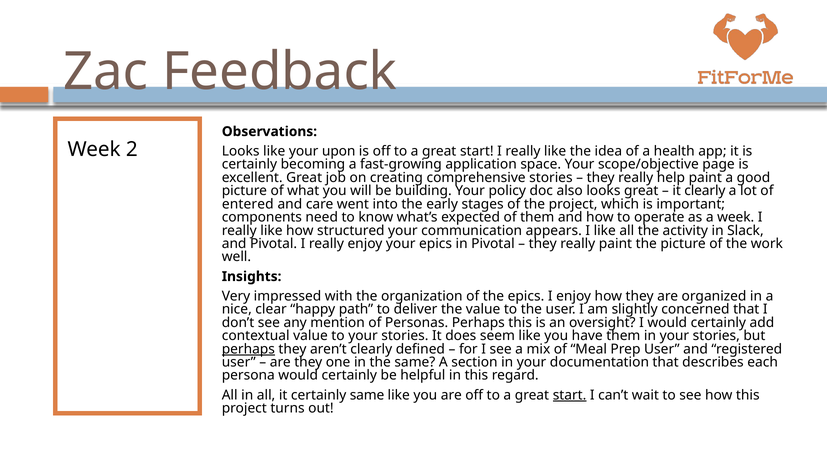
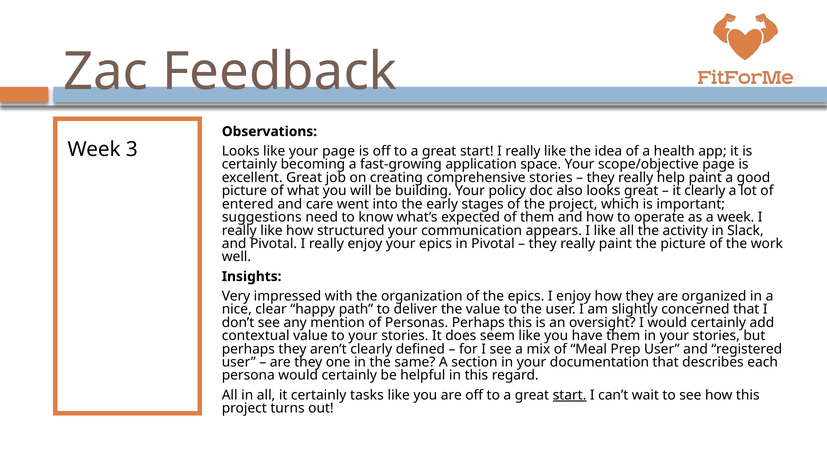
2: 2 -> 3 (132, 149)
your upon: upon -> page (339, 151)
components: components -> suggestions (262, 217)
perhaps underline: present -> none (248, 349)
certainly same: same -> tasks (367, 395)
